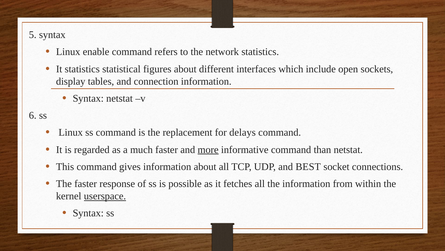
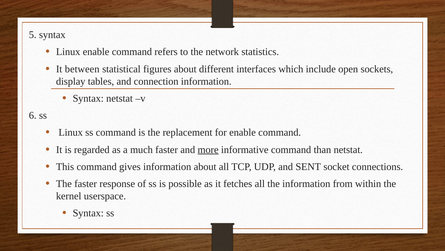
It statistics: statistics -> between (82, 69)
for delays: delays -> enable (243, 132)
BEST: BEST -> SENT (308, 166)
userspace underline: present -> none (105, 196)
